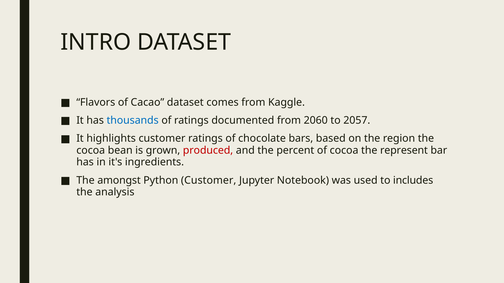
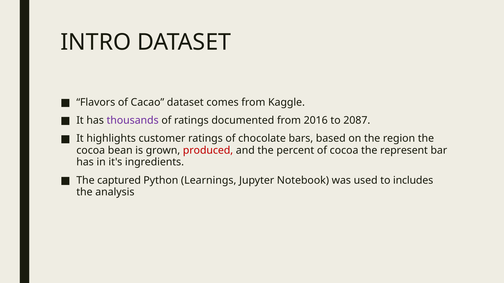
thousands colour: blue -> purple (133, 121)
2060: 2060 -> 2016 (316, 121)
2057: 2057 -> 2087 (357, 121)
amongst: amongst -> captured (119, 181)
Python Customer: Customer -> Learnings (209, 181)
